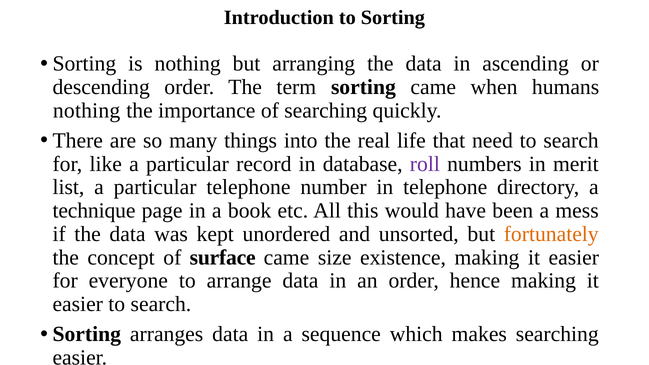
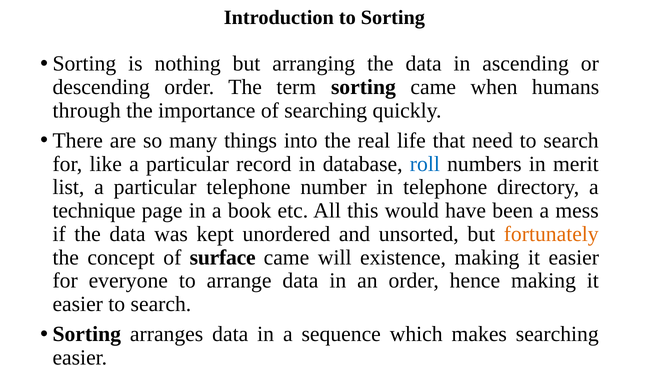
nothing: nothing -> through (87, 110)
roll colour: purple -> blue (425, 164)
size: size -> will (335, 257)
